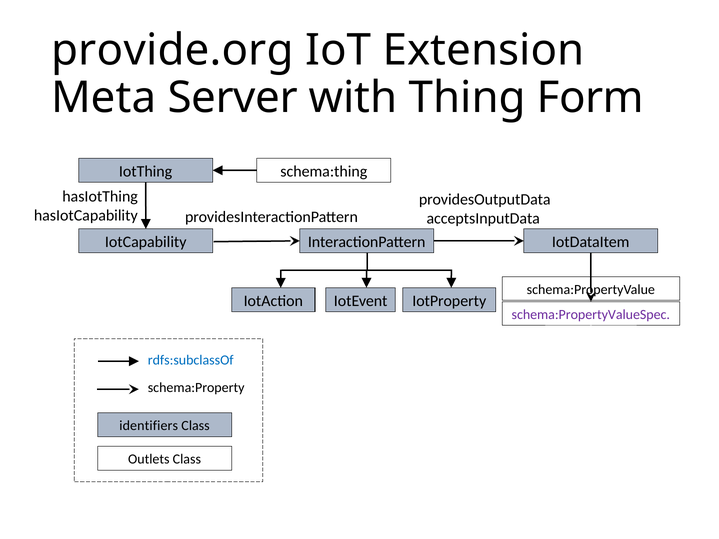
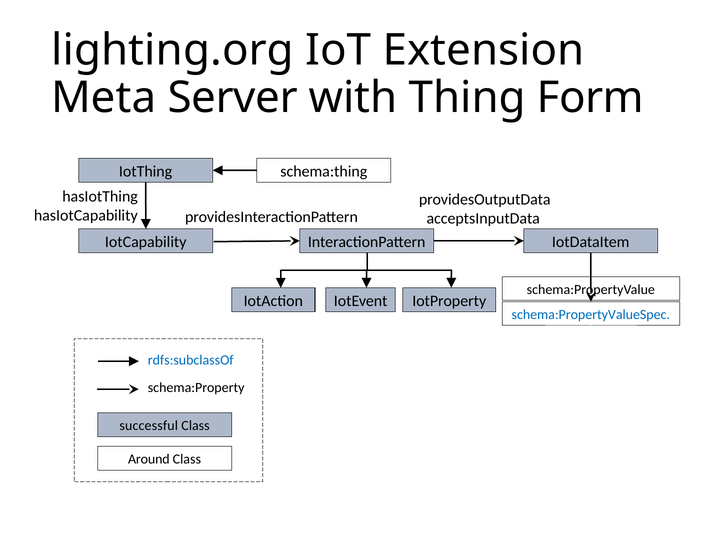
provide.org: provide.org -> lighting.org (173, 50)
schema:PropertyValueSpec colour: purple -> blue (591, 315)
identifiers: identifiers -> successful (149, 426)
Outlets: Outlets -> Around (149, 459)
